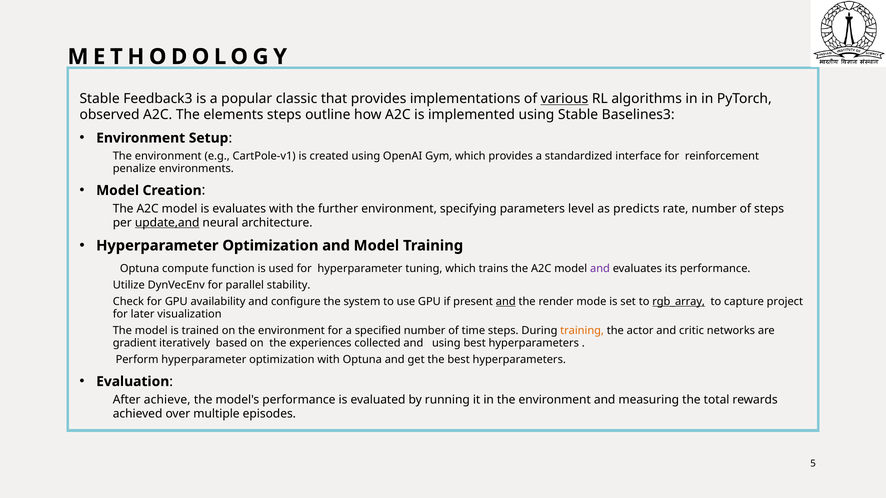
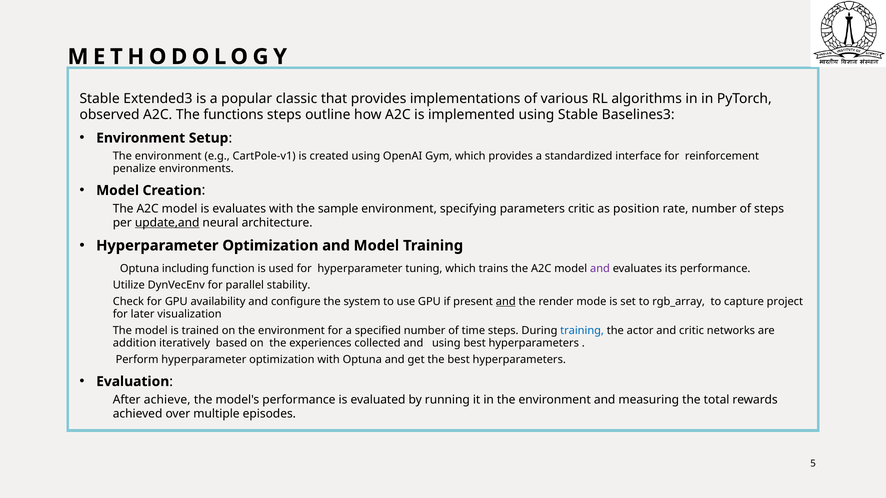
Feedback3: Feedback3 -> Extended3 (158, 99)
various underline: present -> none (565, 99)
elements: elements -> functions (233, 115)
further: further -> sample (338, 209)
parameters level: level -> critic (581, 209)
predicts: predicts -> position (636, 209)
compute: compute -> including (185, 269)
rgb_array underline: present -> none (679, 302)
training colour: orange -> blue (582, 331)
gradient: gradient -> addition (135, 344)
